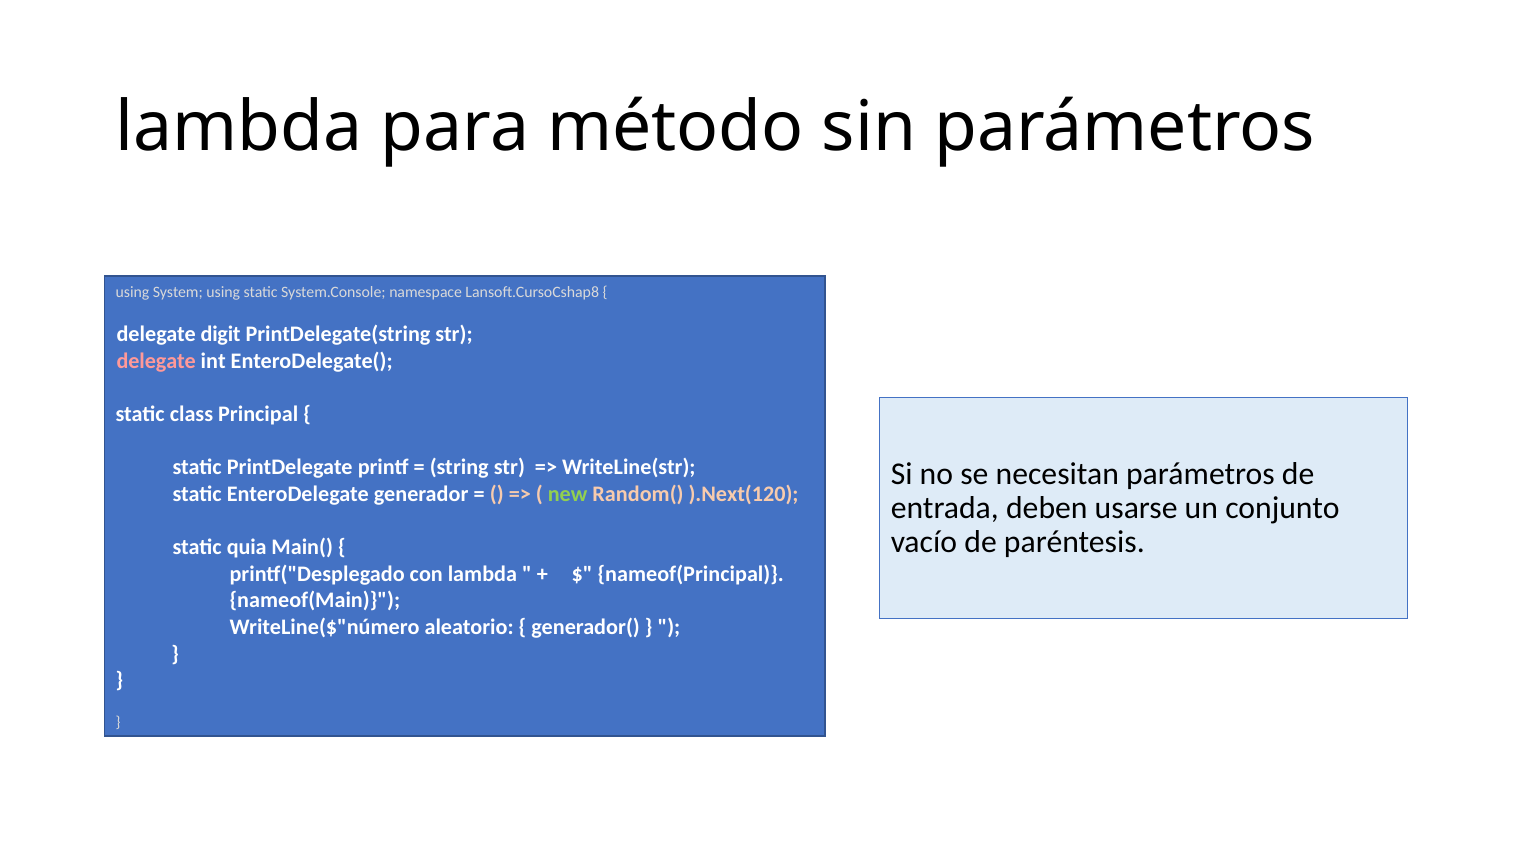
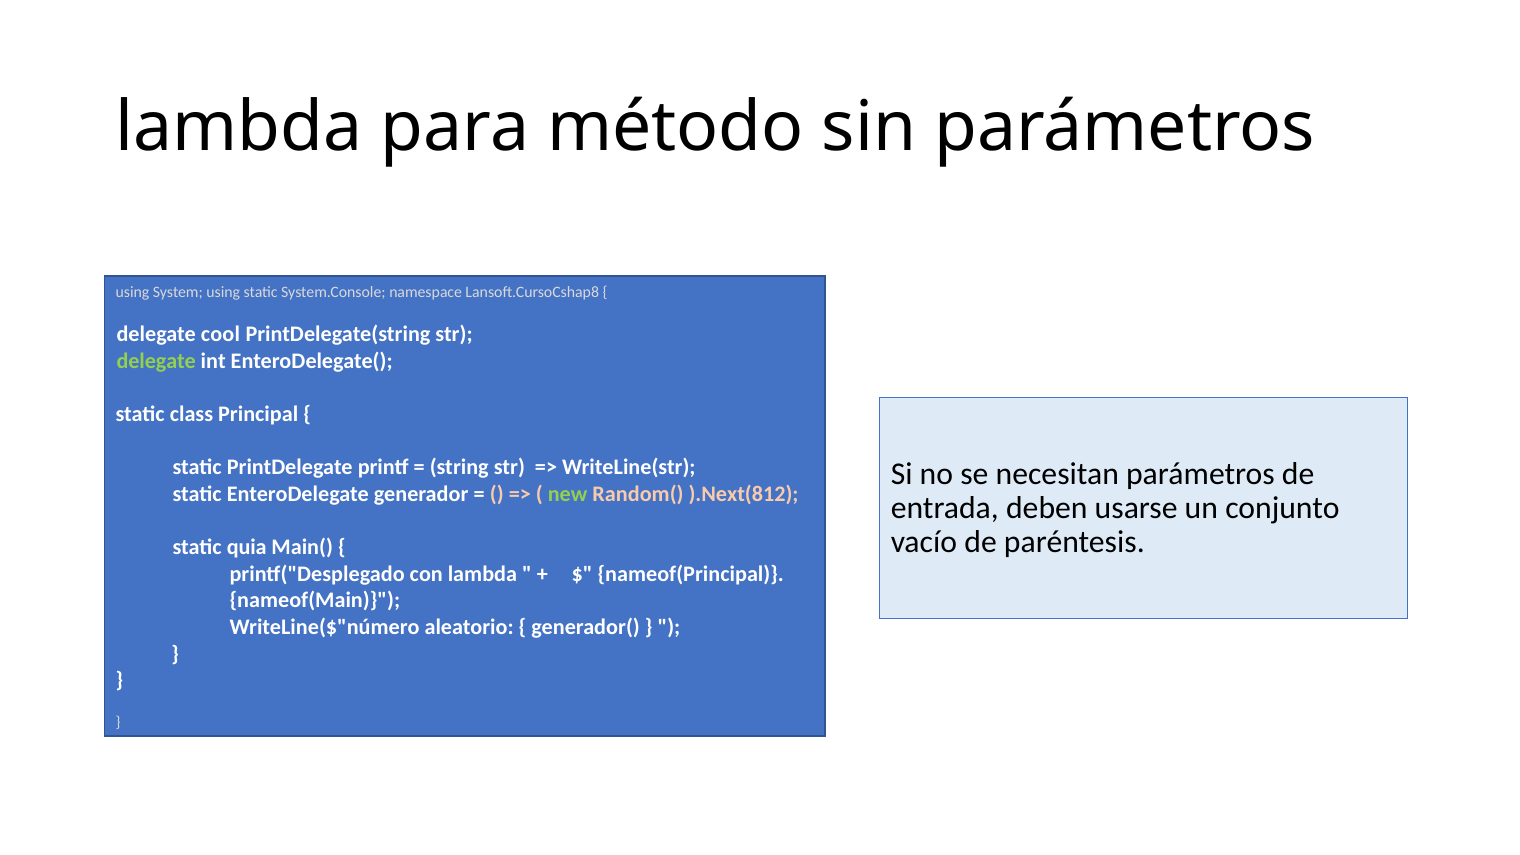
digit: digit -> cool (220, 334)
delegate colour: pink -> light green (156, 361)
).Next(120: ).Next(120 -> ).Next(812 (744, 494)
